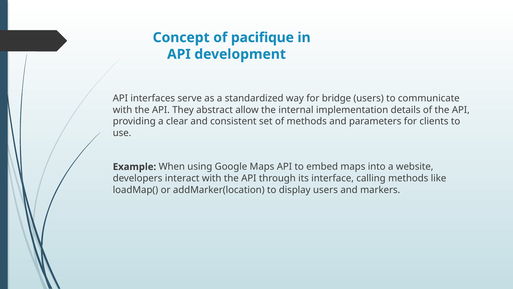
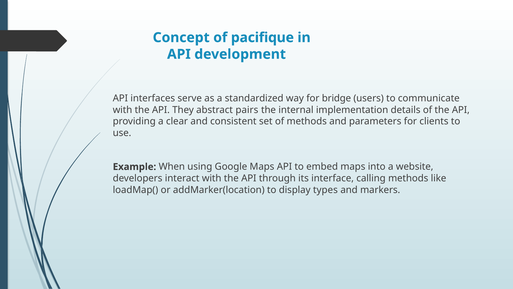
allow: allow -> pairs (247, 110)
display users: users -> types (325, 190)
